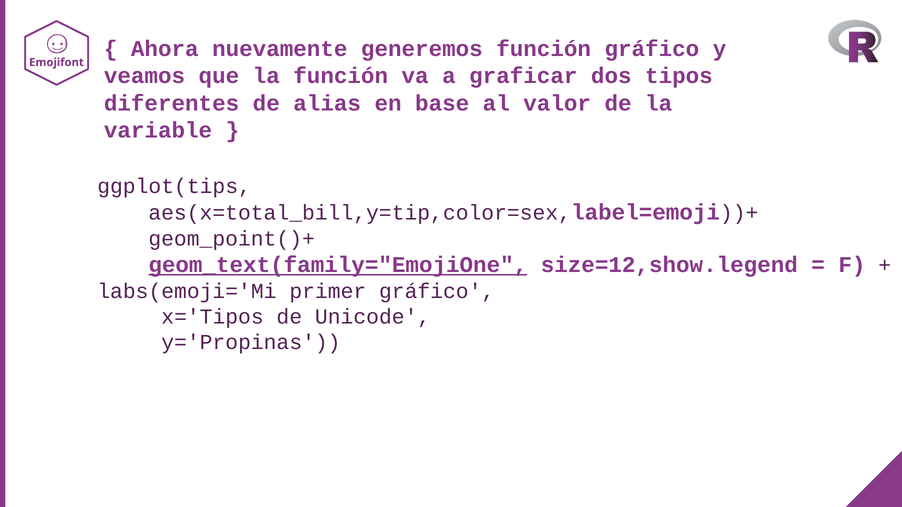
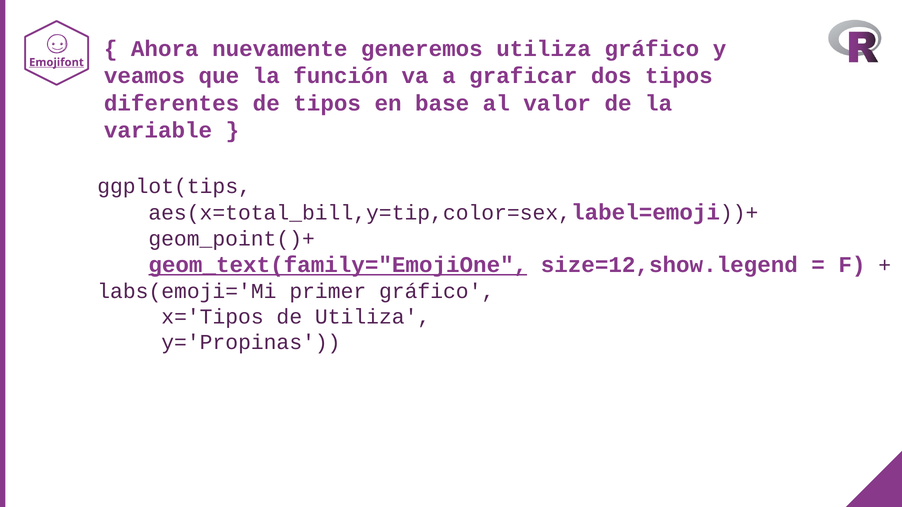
generemos función: función -> utiliza (544, 49)
Emojifont underline: none -> present (56, 62)
de alias: alias -> tipos (327, 103)
de Unicode: Unicode -> Utiliza (373, 317)
